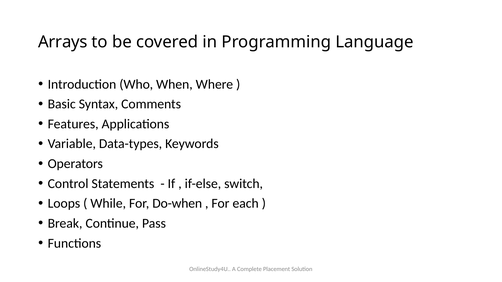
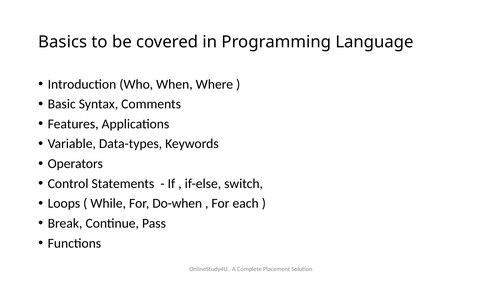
Arrays: Arrays -> Basics (63, 42)
